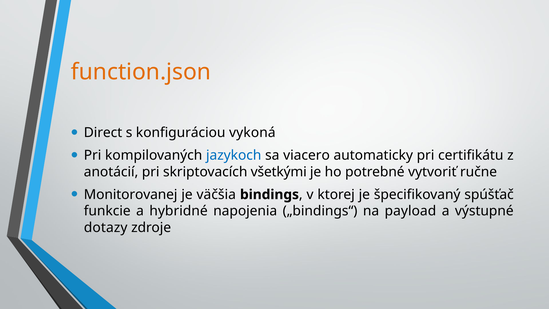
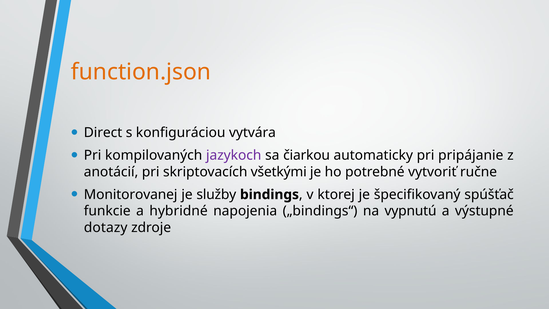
vykoná: vykoná -> vytvára (252, 133)
jazykoch colour: blue -> purple (234, 155)
viacero: viacero -> čiarkou (307, 155)
certifikátu: certifikátu -> pripájanie (471, 155)
väčšia: väčšia -> služby (216, 194)
payload: payload -> vypnutú (411, 211)
